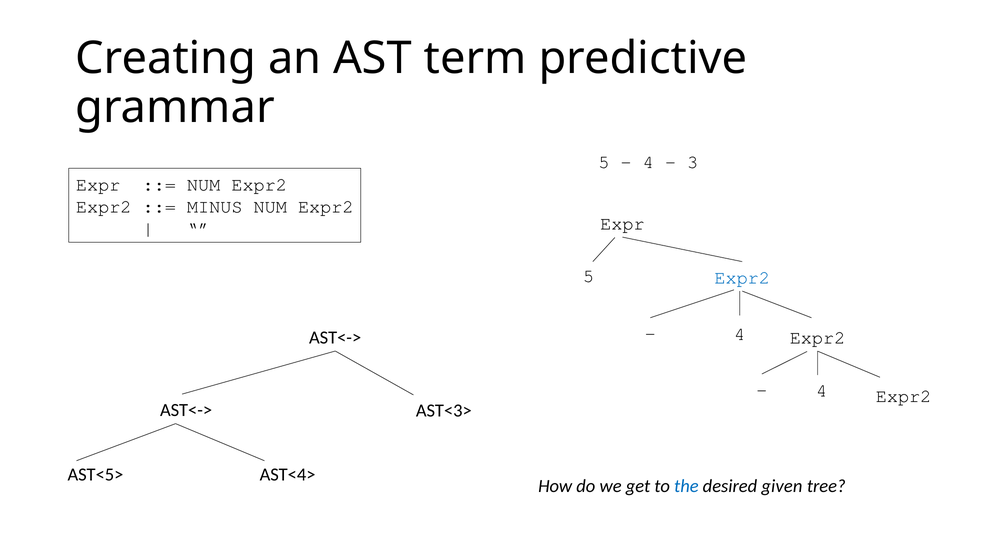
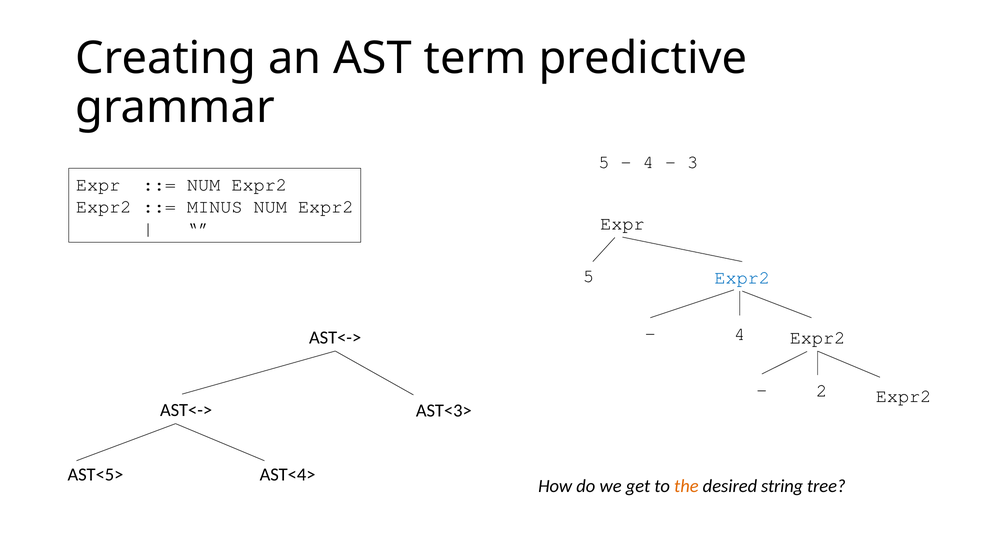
4: 4 -> 2 (822, 391)
the colour: blue -> orange (686, 486)
given: given -> string (782, 486)
